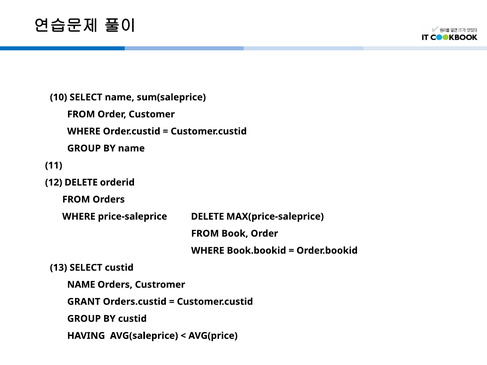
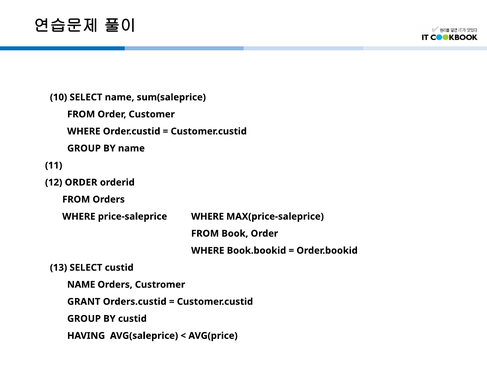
12 DELETE: DELETE -> ORDER (81, 183)
price-saleprice DELETE: DELETE -> WHERE (208, 217)
